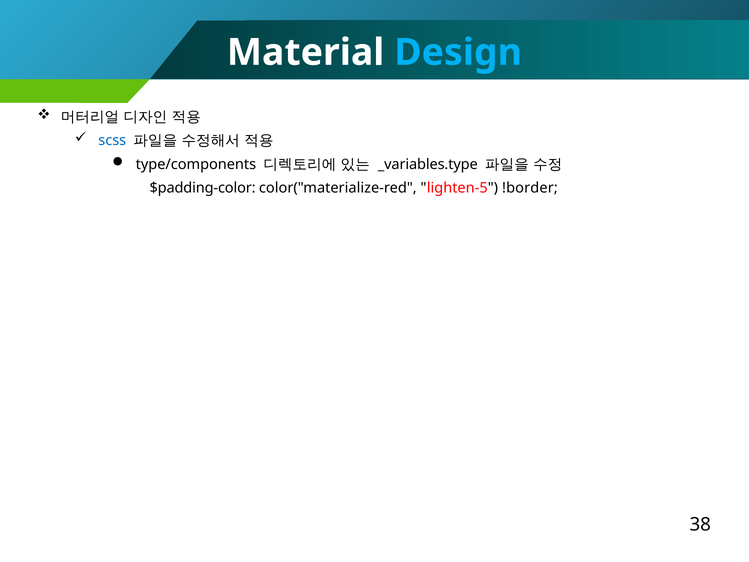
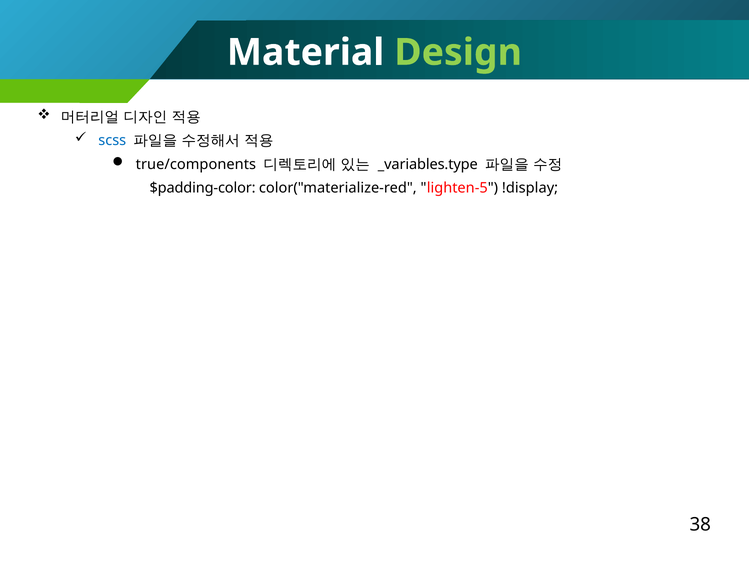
Design colour: light blue -> light green (458, 52)
type/components: type/components -> true/components (196, 164)
!border: !border -> !display (530, 188)
